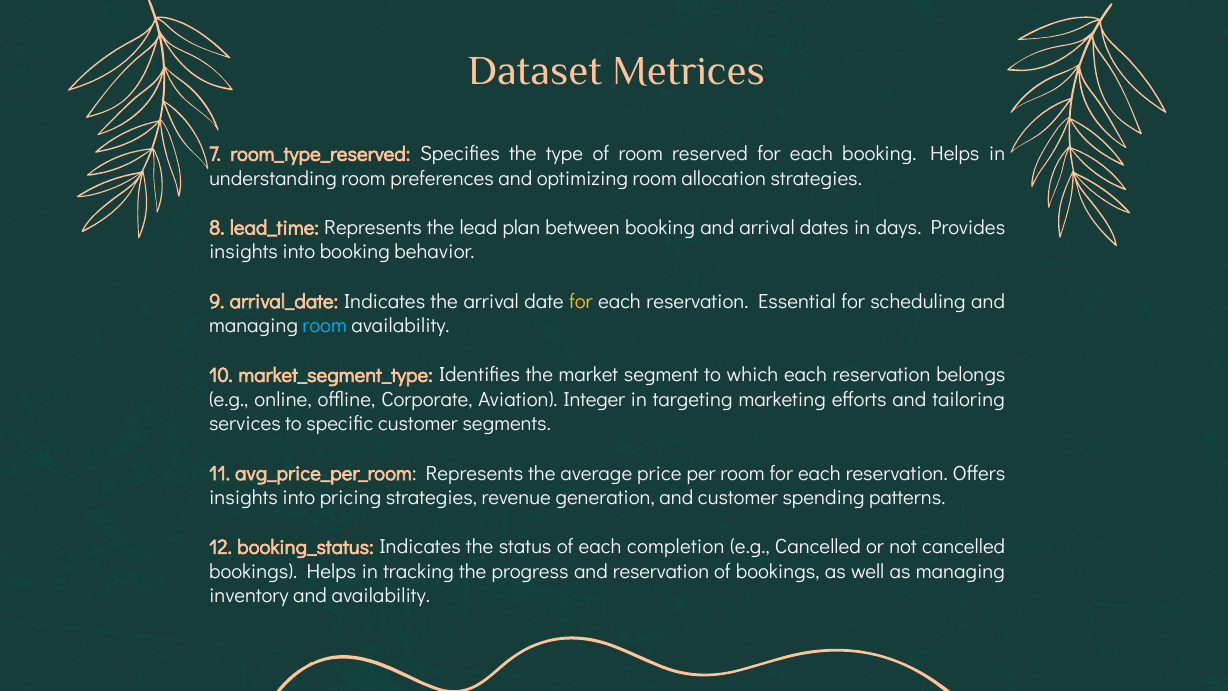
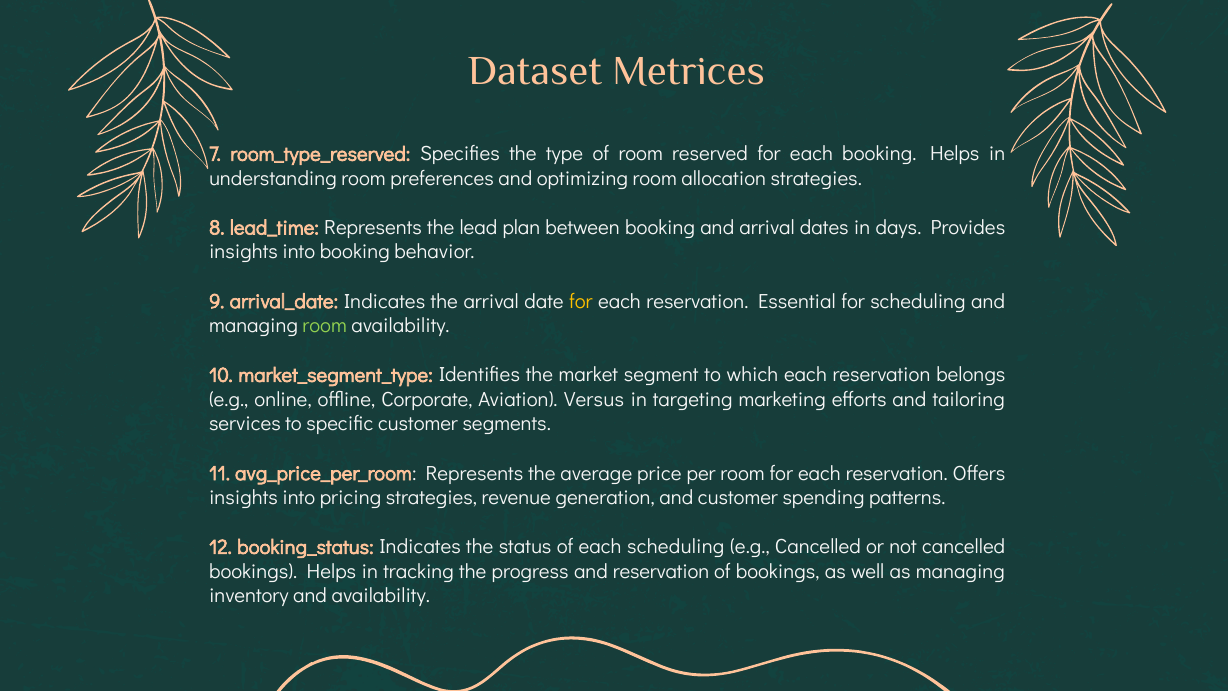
room colour: light blue -> light green (325, 326)
Integer: Integer -> Versus (594, 400)
each completion: completion -> scheduling (676, 547)
